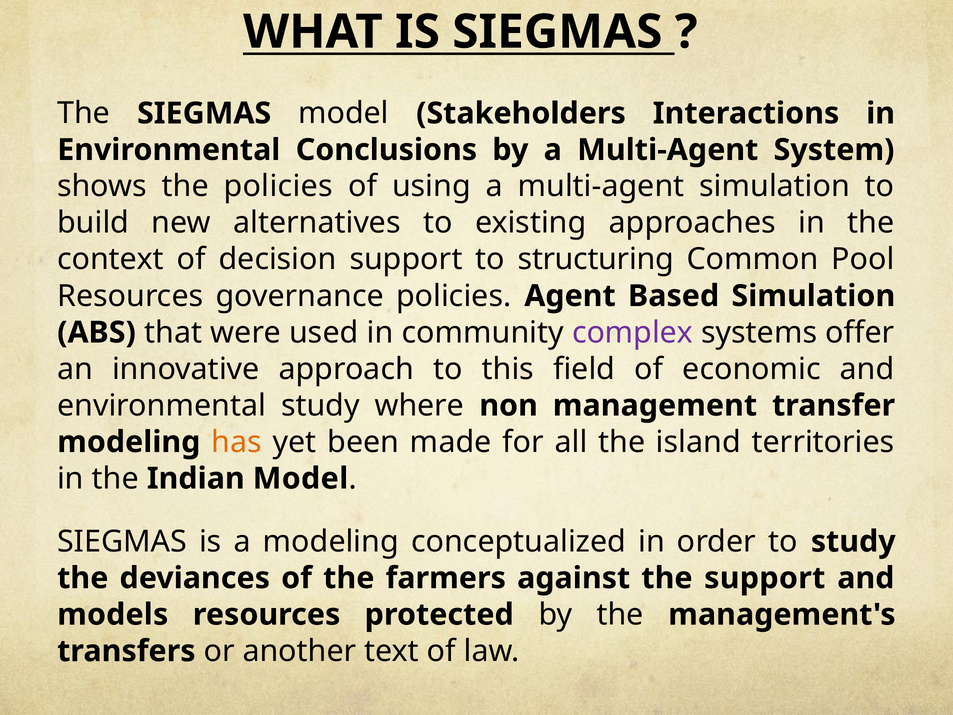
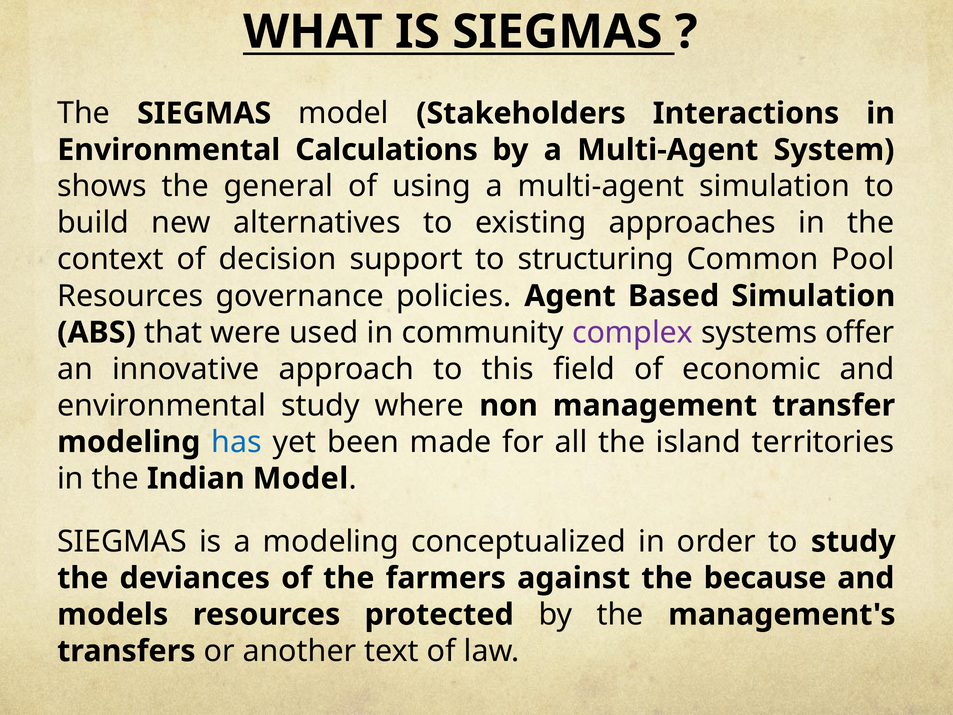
Conclusions: Conclusions -> Calculations (387, 150)
the policies: policies -> general (278, 186)
has colour: orange -> blue (237, 442)
the support: support -> because (765, 578)
